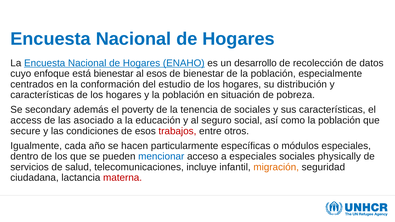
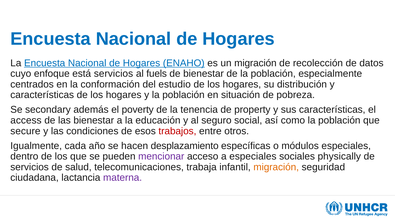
un desarrollo: desarrollo -> migración (255, 63)
está bienestar: bienestar -> servicios (113, 74)
al esos: esos -> fuels (157, 74)
de sociales: sociales -> property (252, 110)
las asociado: asociado -> bienestar (94, 120)
particularmente: particularmente -> desplazamiento (185, 146)
mencionar colour: blue -> purple (161, 157)
incluye: incluye -> trabaja (202, 167)
materna colour: red -> purple (123, 178)
